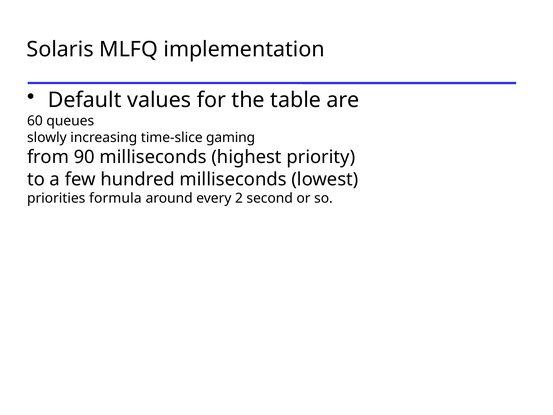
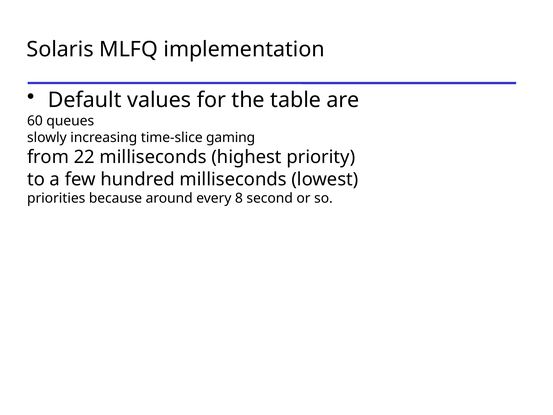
90: 90 -> 22 (84, 157)
formula: formula -> because (115, 198)
2: 2 -> 8 (239, 198)
